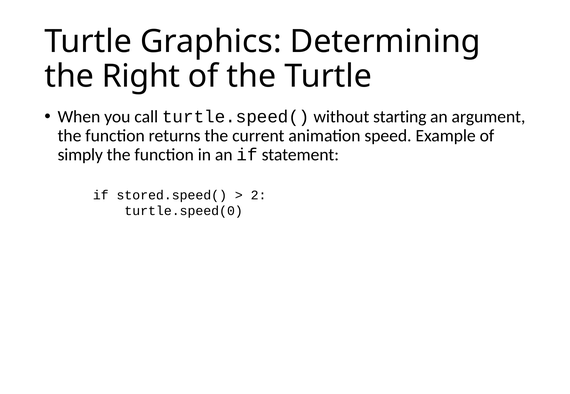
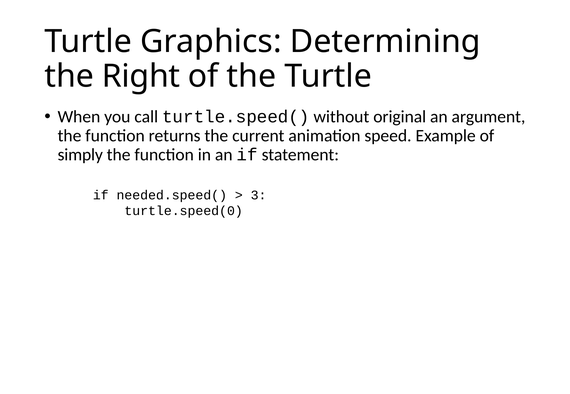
starting: starting -> original (400, 117)
stored.speed(: stored.speed( -> needed.speed( (172, 196)
2: 2 -> 3 (259, 196)
